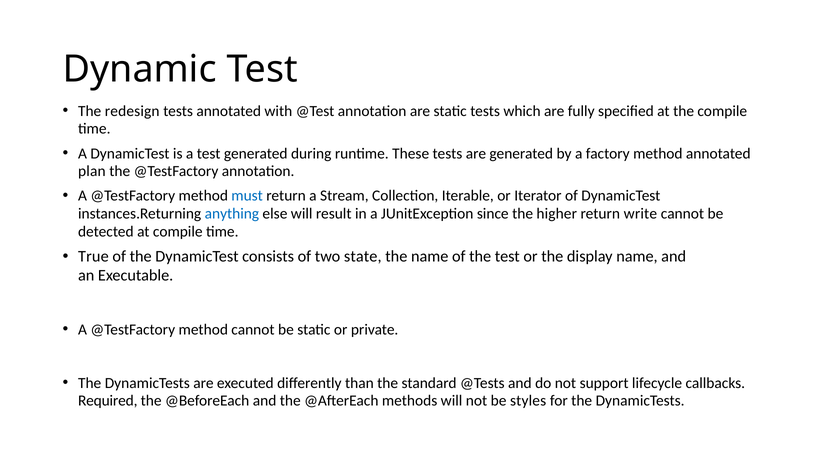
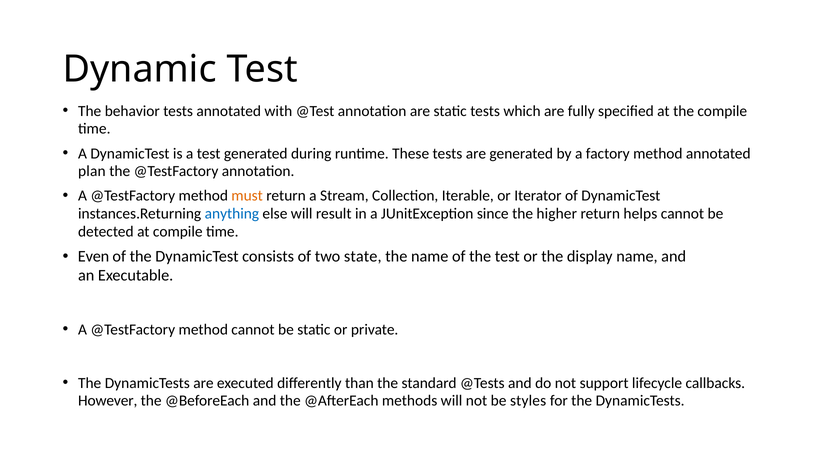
redesign: redesign -> behavior (132, 111)
must colour: blue -> orange (247, 196)
write: write -> helps (640, 213)
True: True -> Even (94, 256)
Required: Required -> However (108, 400)
